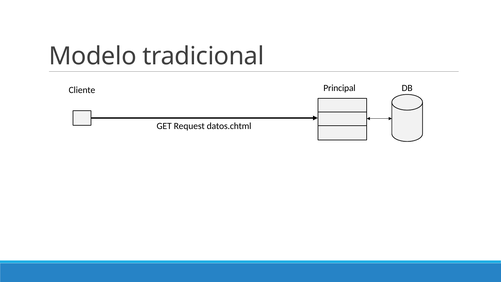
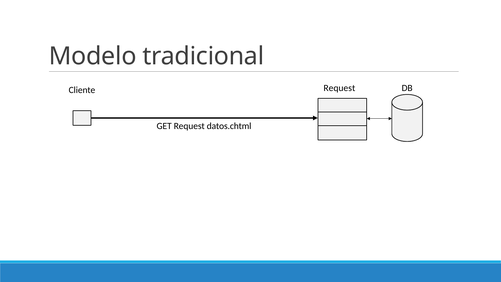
Principal: Principal -> Request (339, 88)
